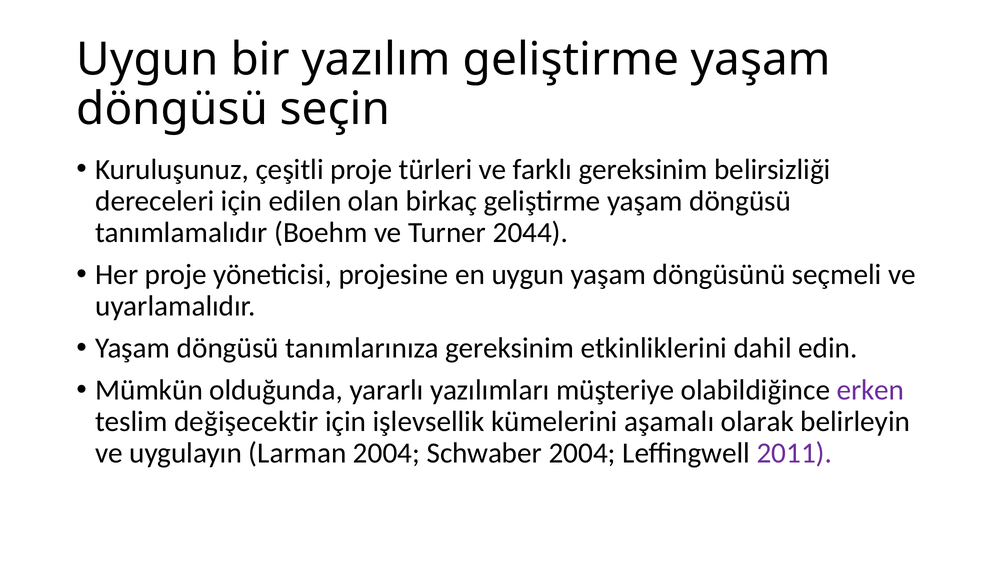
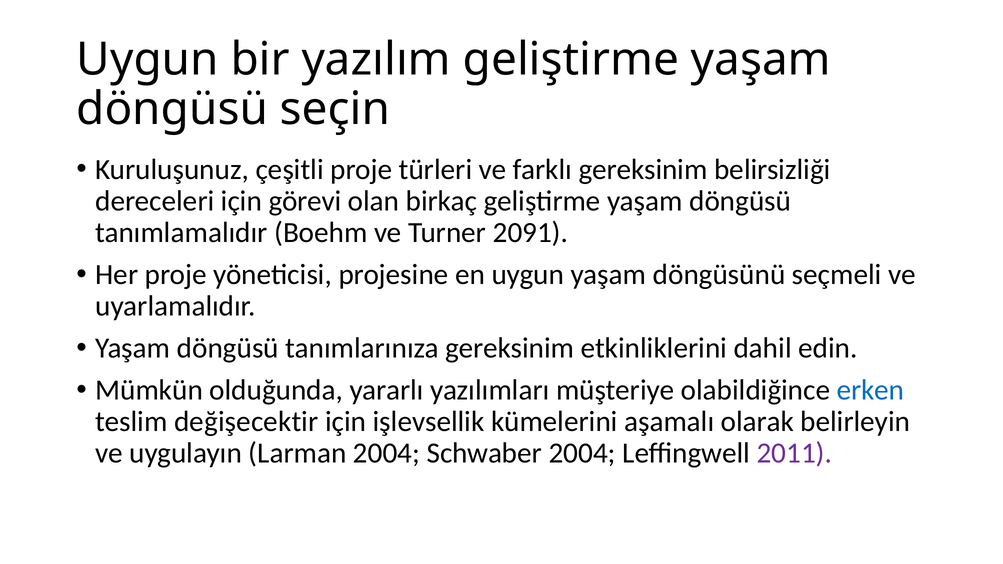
edilen: edilen -> görevi (305, 201)
2044: 2044 -> 2091 (530, 233)
erken colour: purple -> blue (870, 390)
